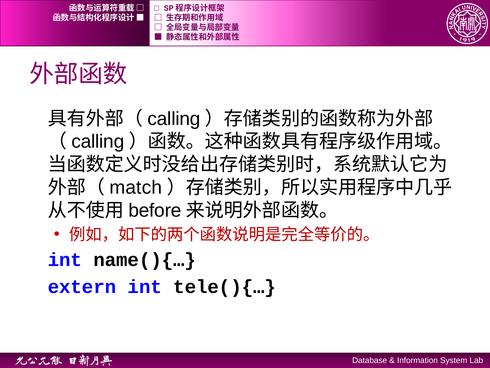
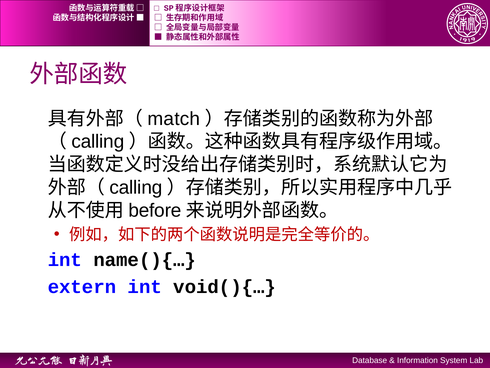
calling: calling -> match (174, 119)
match: match -> calling (136, 187)
tele(){…: tele(){… -> void(){… (225, 286)
